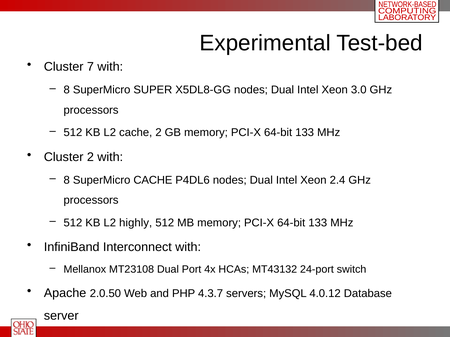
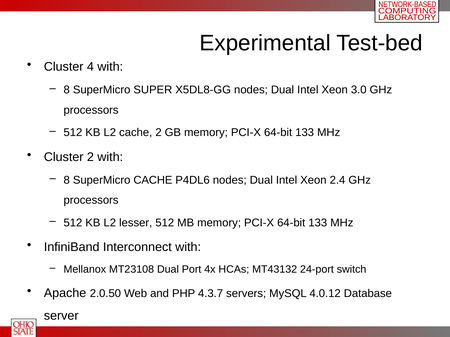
7: 7 -> 4 (90, 67)
highly: highly -> lesser (136, 223)
